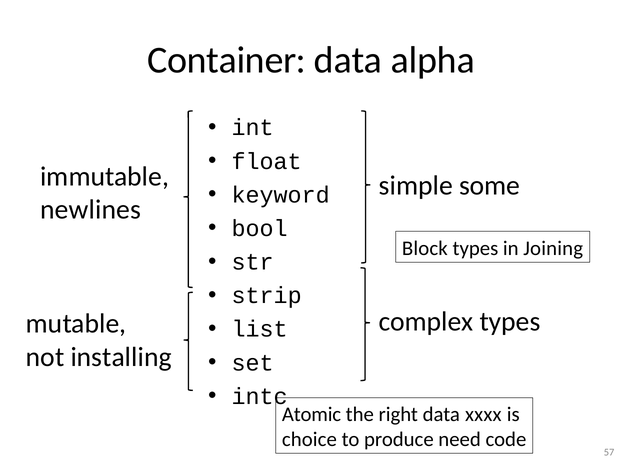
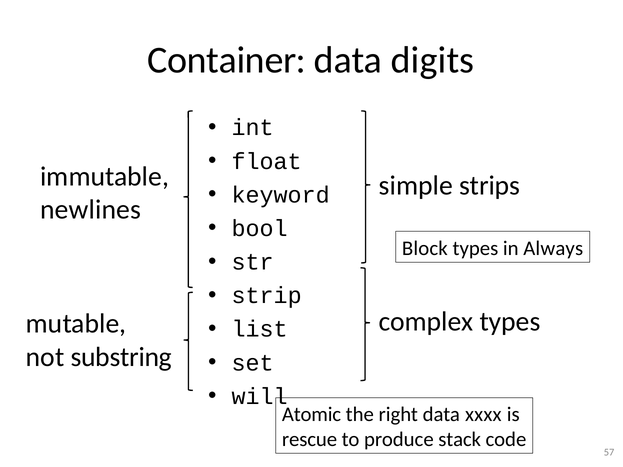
alpha: alpha -> digits (433, 60)
some: some -> strips (490, 186)
Joining: Joining -> Always (553, 249)
installing: installing -> substring (121, 357)
intc: intc -> will (260, 397)
choice: choice -> rescue (309, 440)
need: need -> stack (460, 440)
